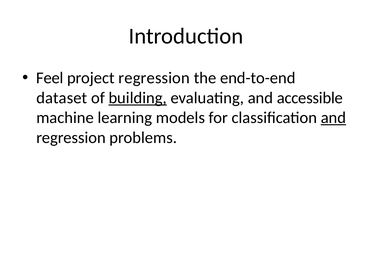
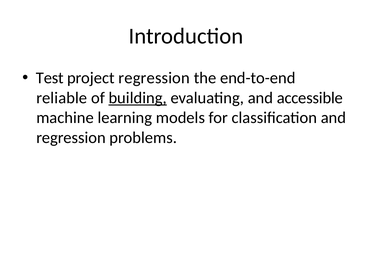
Feel: Feel -> Test (50, 78)
dataset: dataset -> reliable (62, 98)
and underline: present -> none (333, 118)
